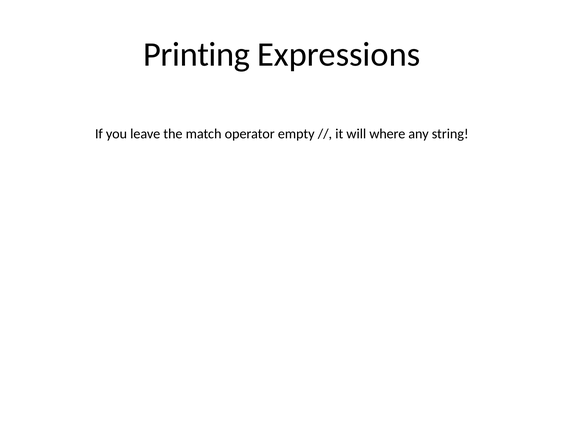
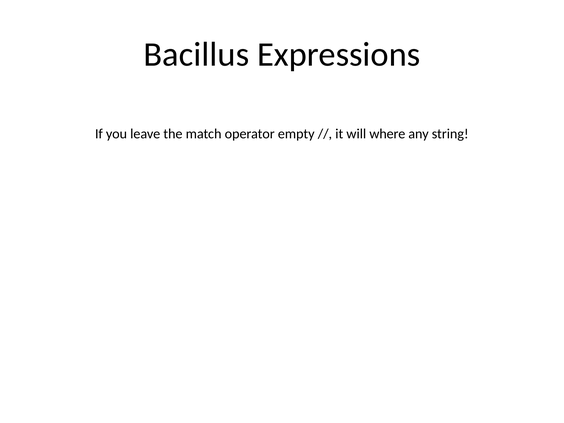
Printing: Printing -> Bacillus (196, 55)
